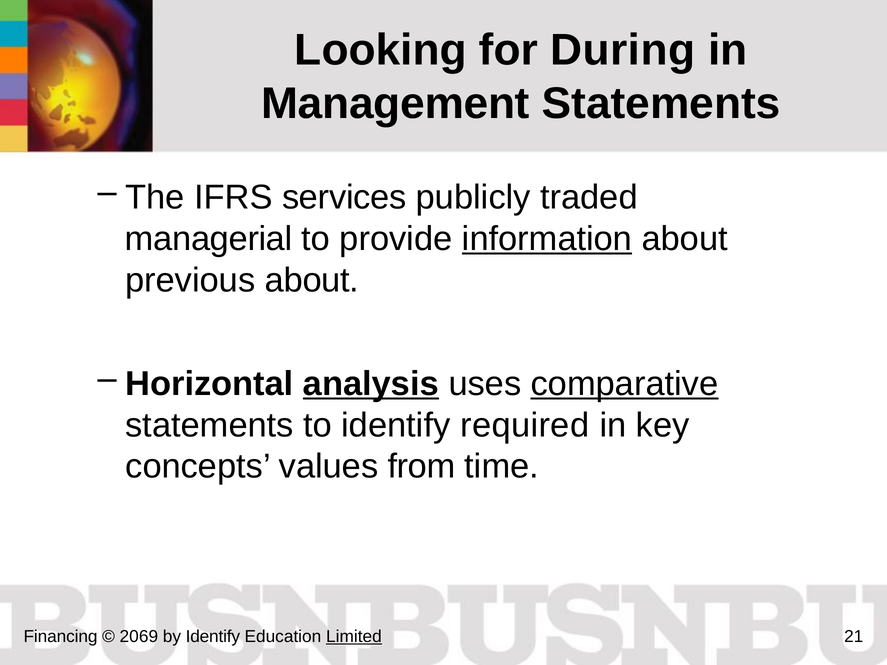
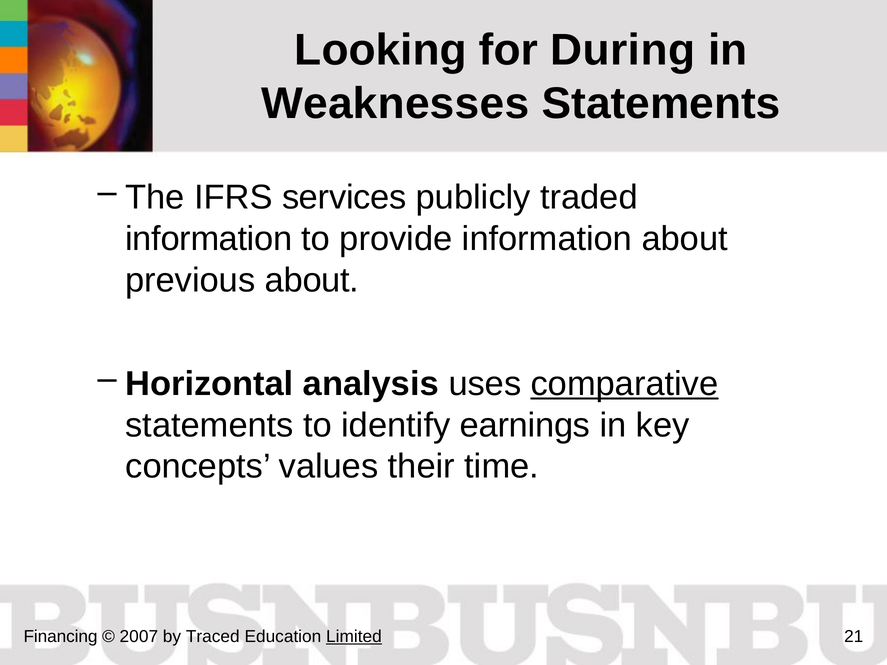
Management: Management -> Weaknesses (395, 104)
managerial: managerial -> information (209, 239)
information underline: present -> none (547, 239)
analysis underline: present -> none (371, 384)
required: required -> earnings (525, 425)
from: from -> their (421, 467)
2069: 2069 -> 2007 (139, 637)
by Identify: Identify -> Traced (213, 637)
